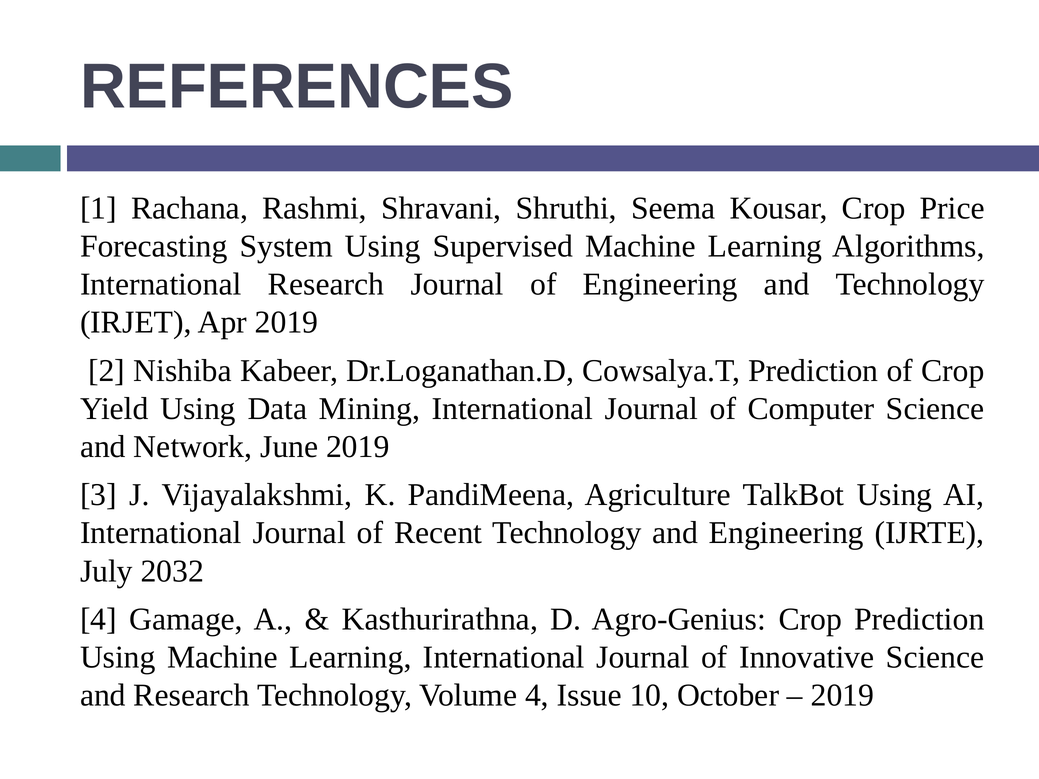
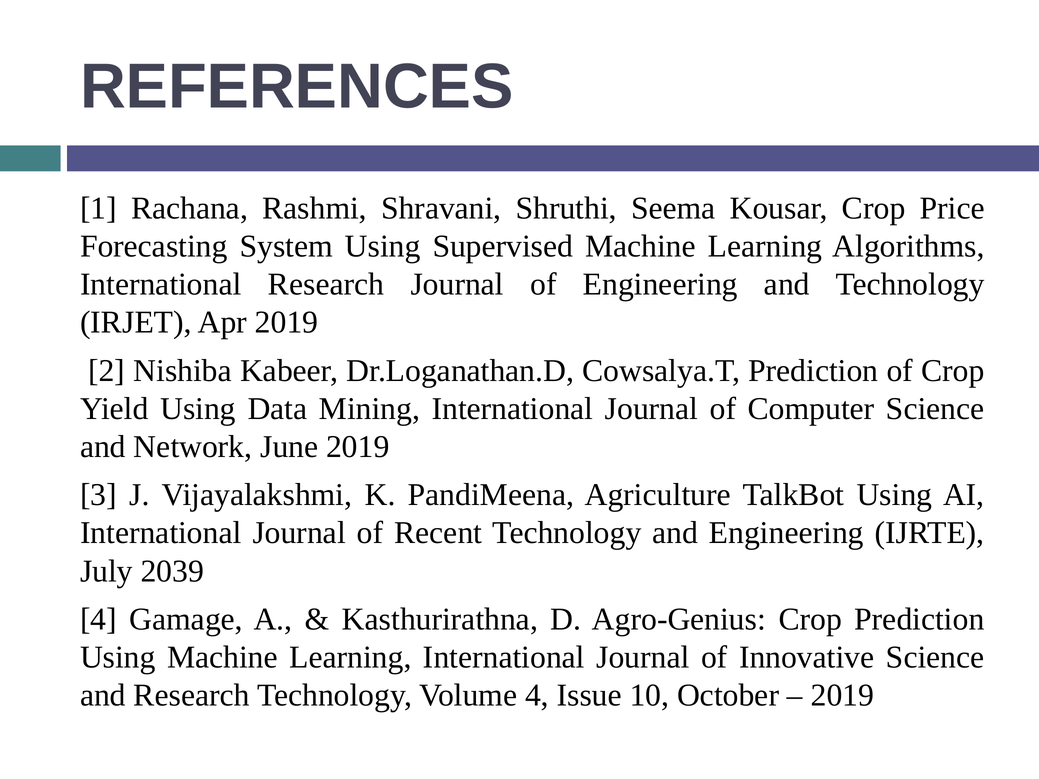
2032: 2032 -> 2039 (172, 571)
